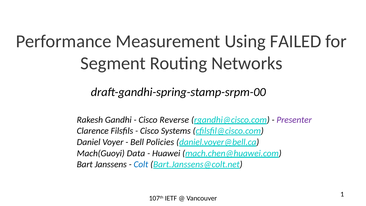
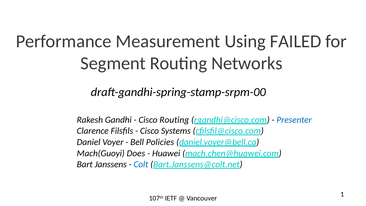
Cisco Reverse: Reverse -> Routing (174, 120)
Presenter colour: purple -> blue (294, 120)
Data: Data -> Does (136, 153)
